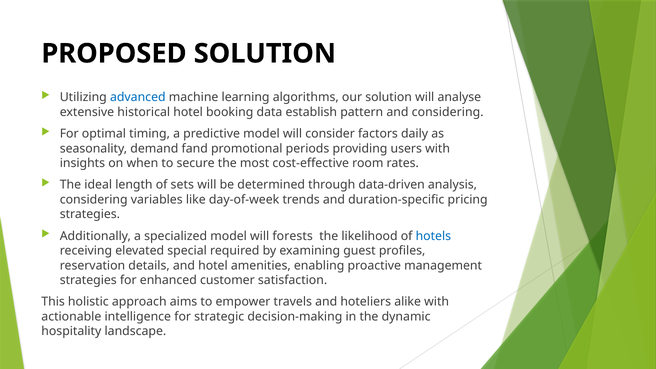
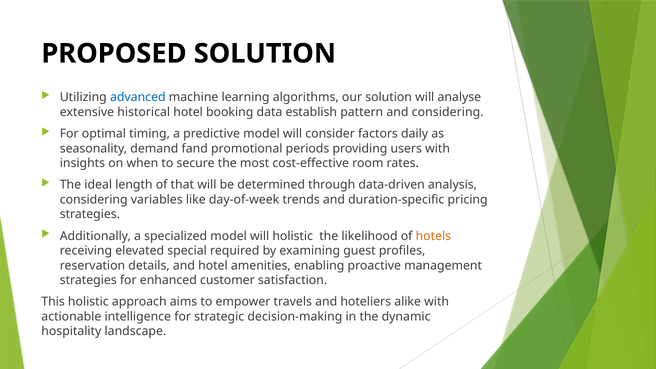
sets: sets -> that (182, 185)
will forests: forests -> holistic (293, 236)
hotels colour: blue -> orange (433, 236)
